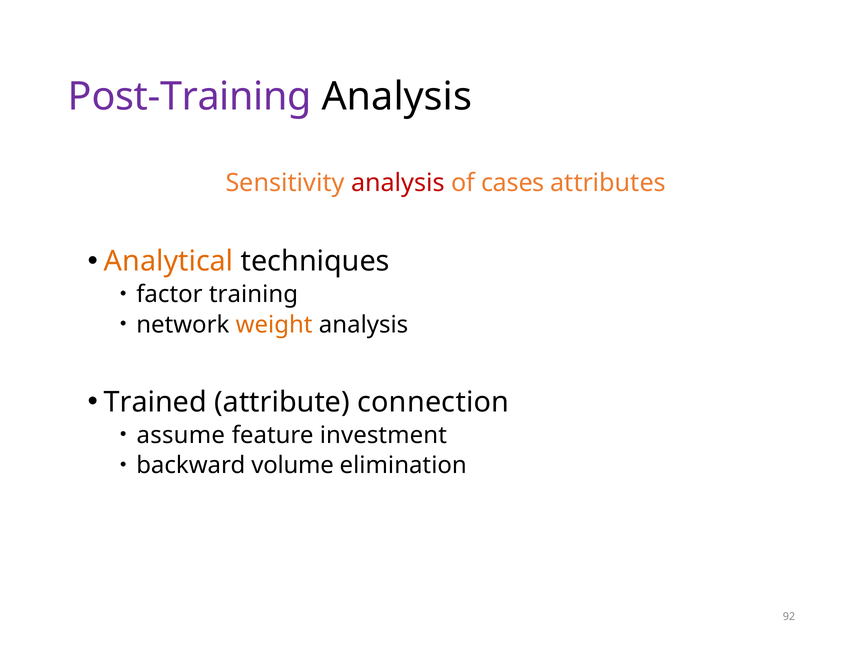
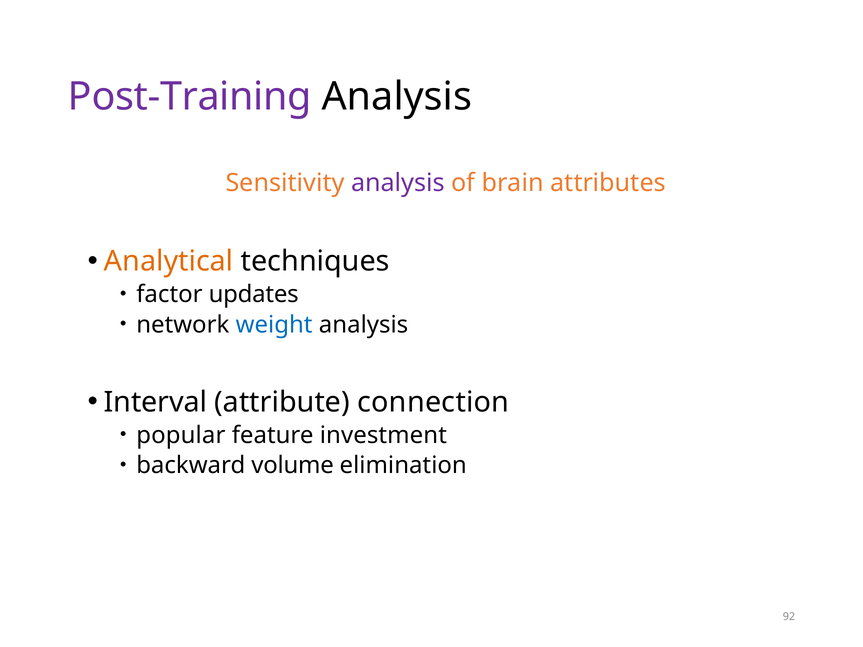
analysis colour: red -> purple (398, 183)
cases: cases -> brain (513, 183)
training: training -> updates (254, 294)
weight colour: orange -> blue (274, 325)
Trained: Trained -> Interval (155, 402)
assume: assume -> popular (181, 435)
